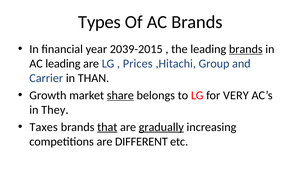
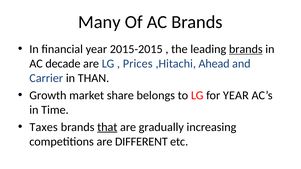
Types: Types -> Many (99, 22)
2039-2015: 2039-2015 -> 2015-2015 (136, 49)
AC leading: leading -> decade (63, 64)
Group: Group -> Ahead (214, 64)
share underline: present -> none (120, 95)
for VERY: VERY -> YEAR (236, 95)
They: They -> Time (55, 110)
gradually underline: present -> none (161, 127)
